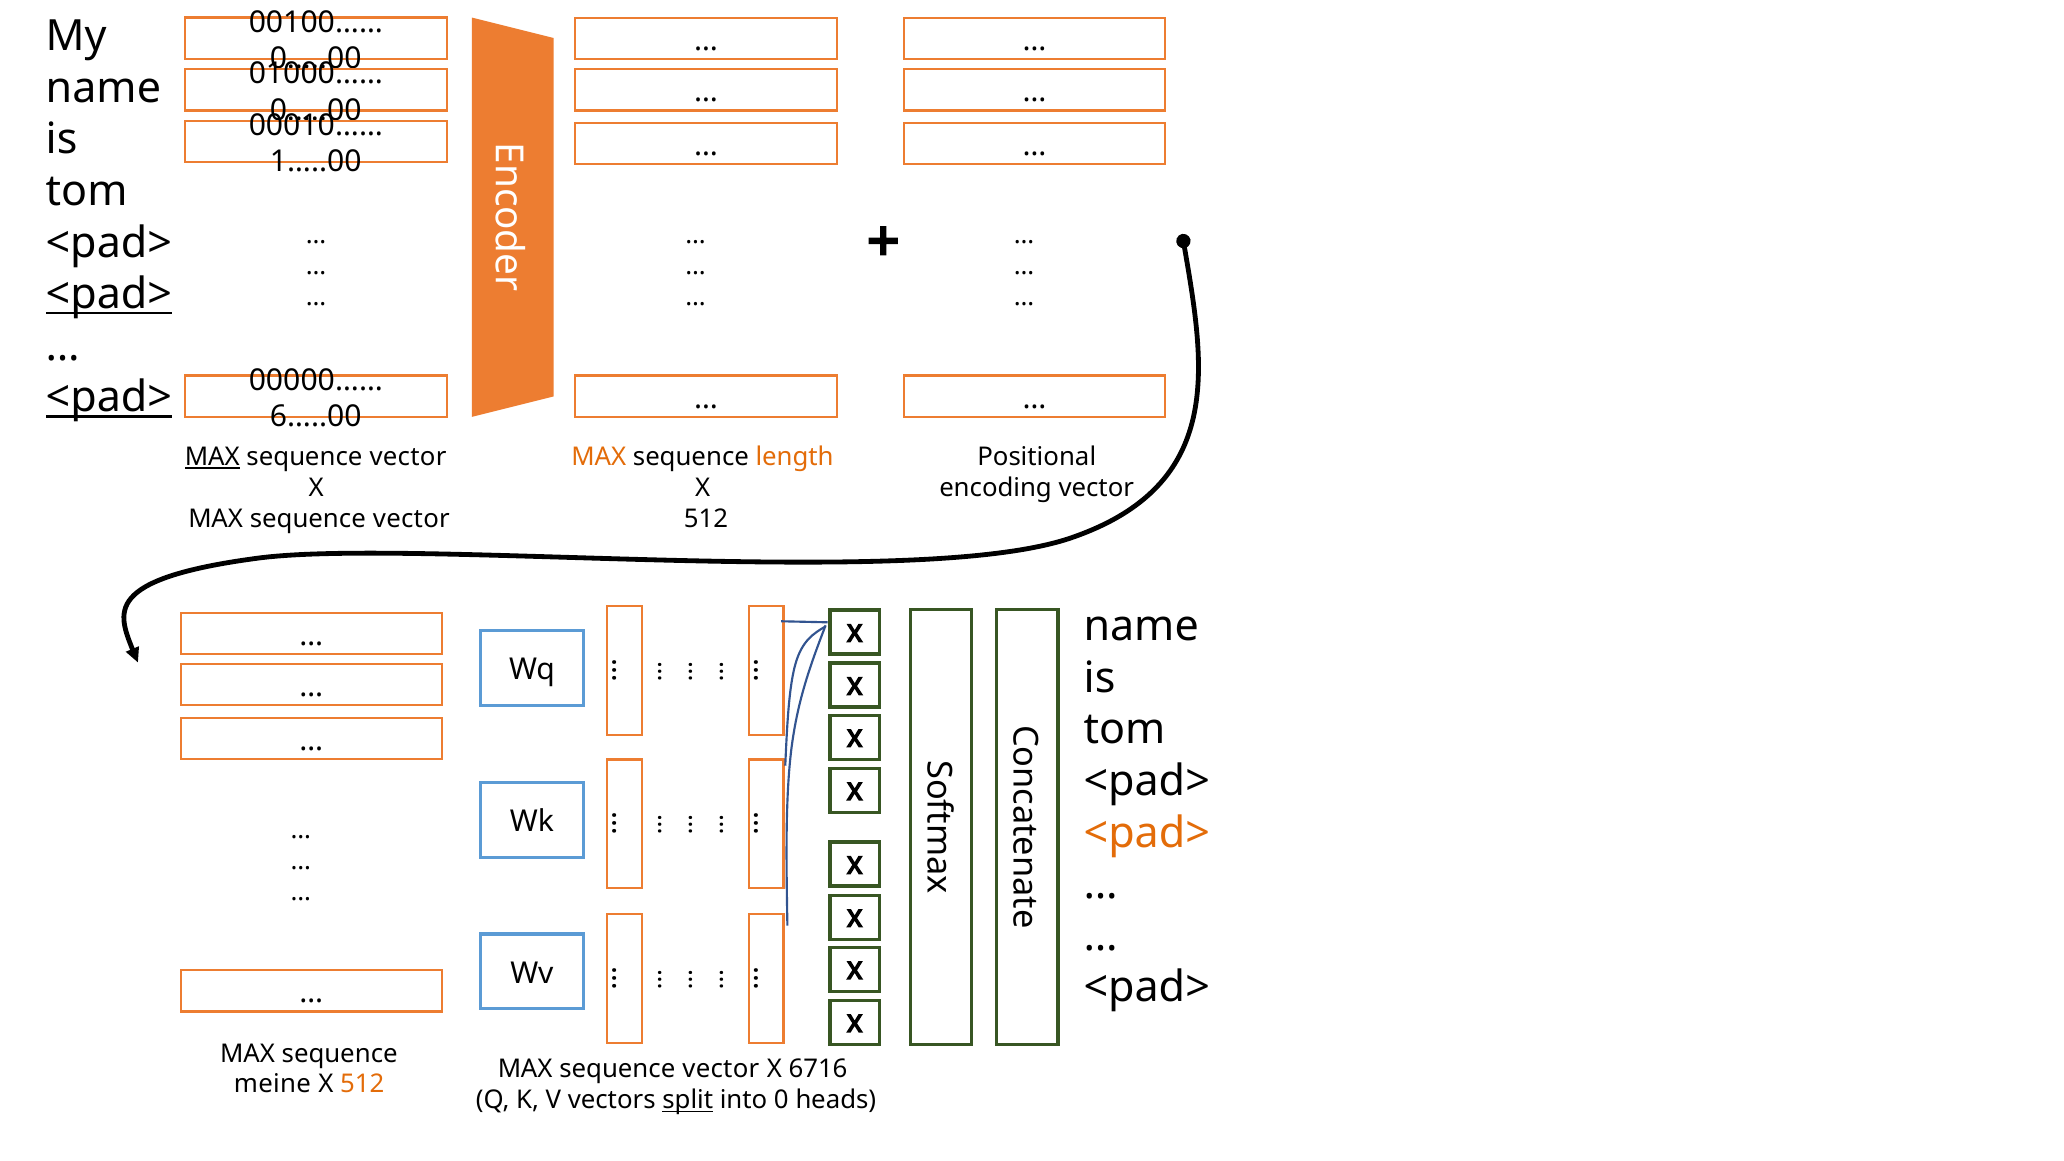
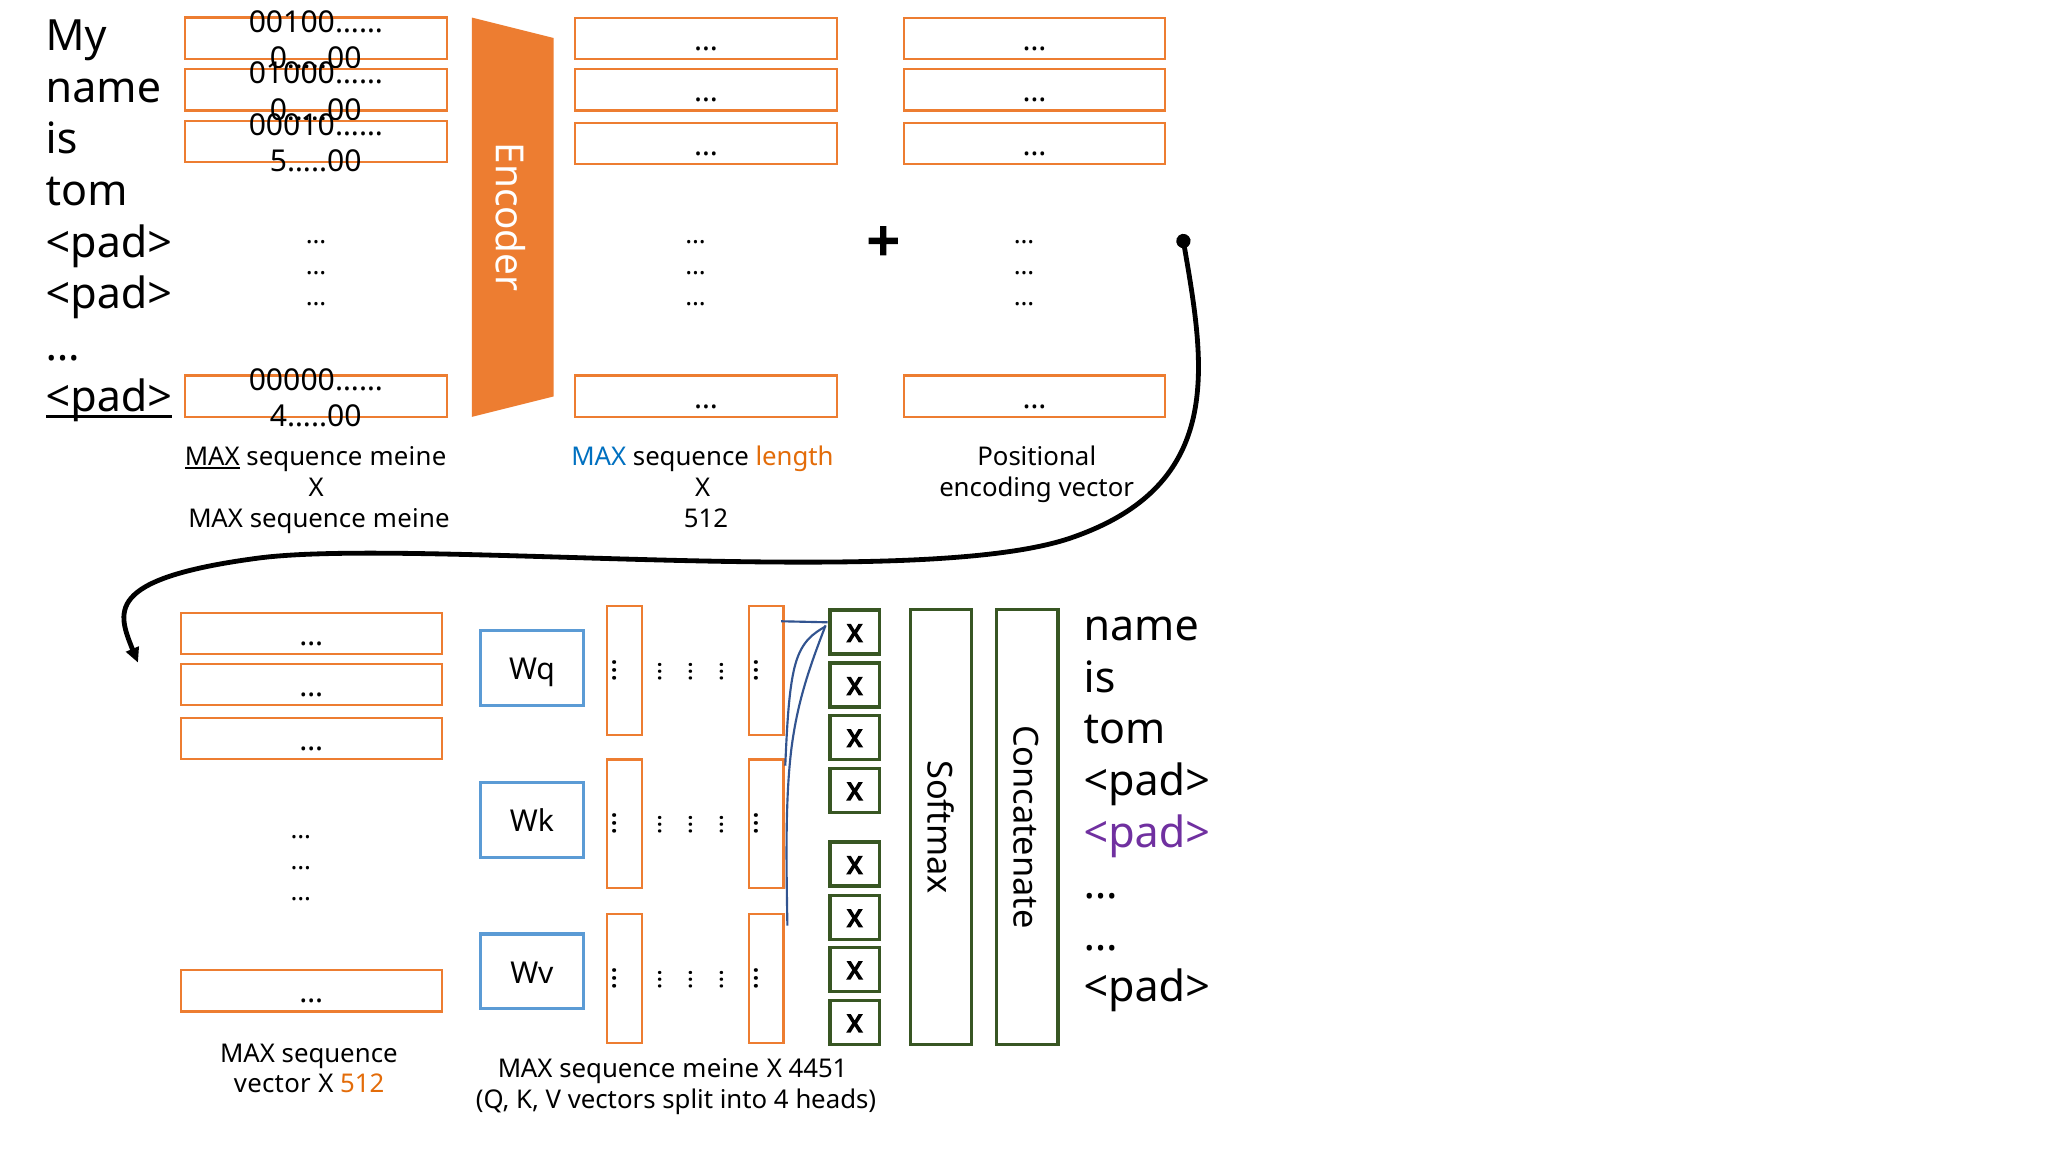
1…..00: 1…..00 -> 5…..00 (316, 162)
<pad> underline: present -> none (109, 294)
6…..00: 6…..00 -> 4…..00 (316, 416)
vector: vector -> meine (408, 457)
MAX colour: orange -> blue (599, 457)
vector: vector -> meine (411, 519)
<pad> colour: orange -> purple (1147, 833)
vector: vector -> meine (721, 1069)
6716: 6716 -> 4451 (818, 1069)
meine: meine -> vector (272, 1084)
split underline: present -> none (688, 1100)
0: 0 -> 4 (781, 1100)
